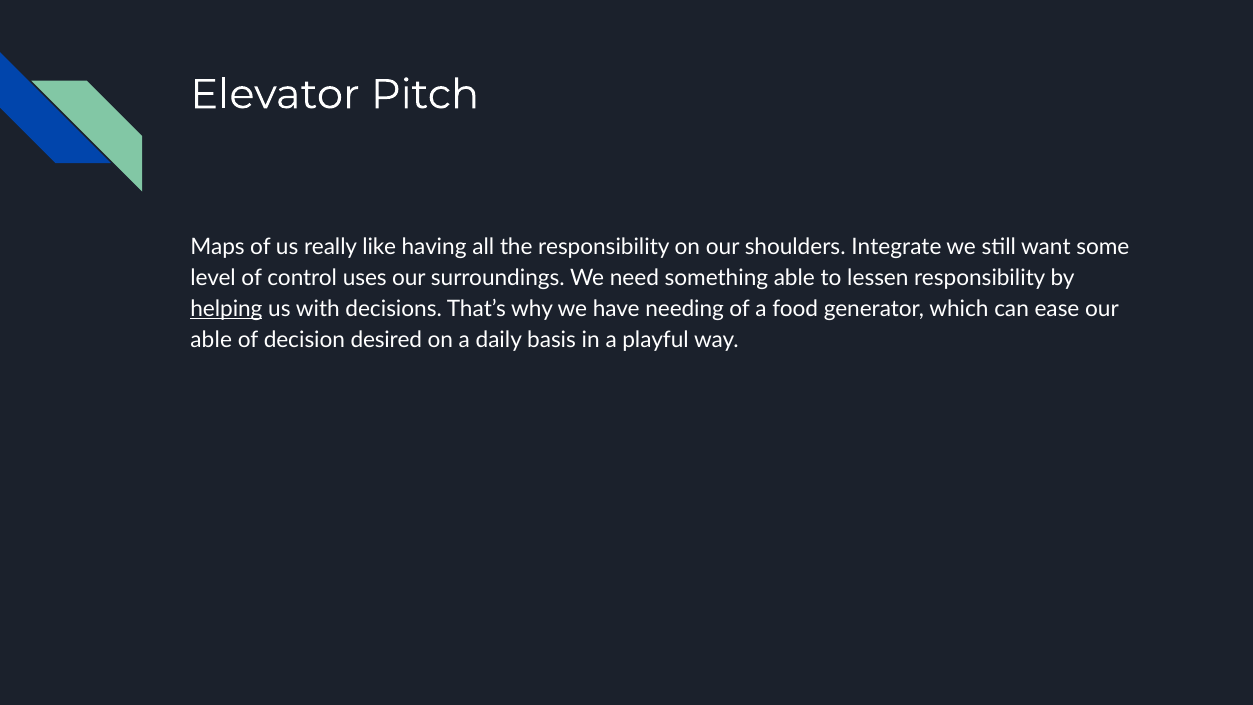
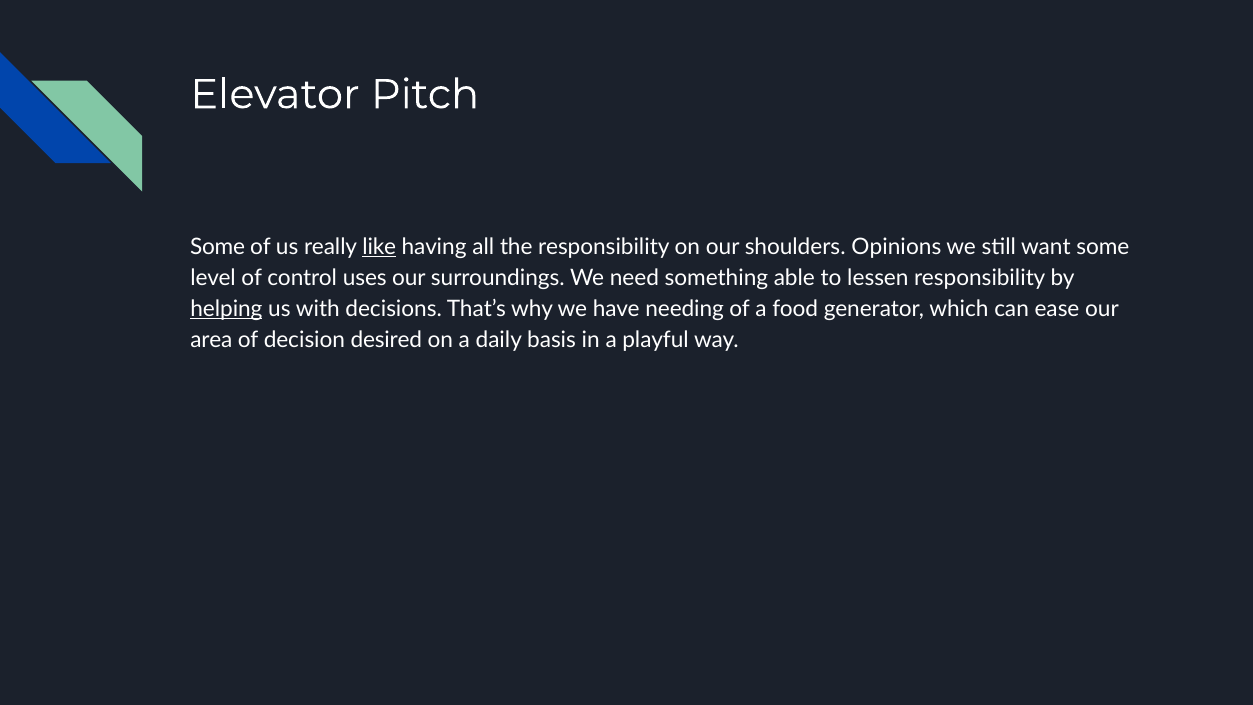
Maps: Maps -> Some (218, 247)
like underline: none -> present (379, 247)
Integrate: Integrate -> Opinions (896, 247)
able: able -> area (211, 340)
